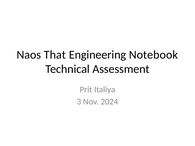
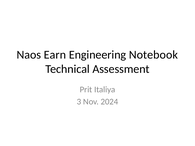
That: That -> Earn (55, 55)
